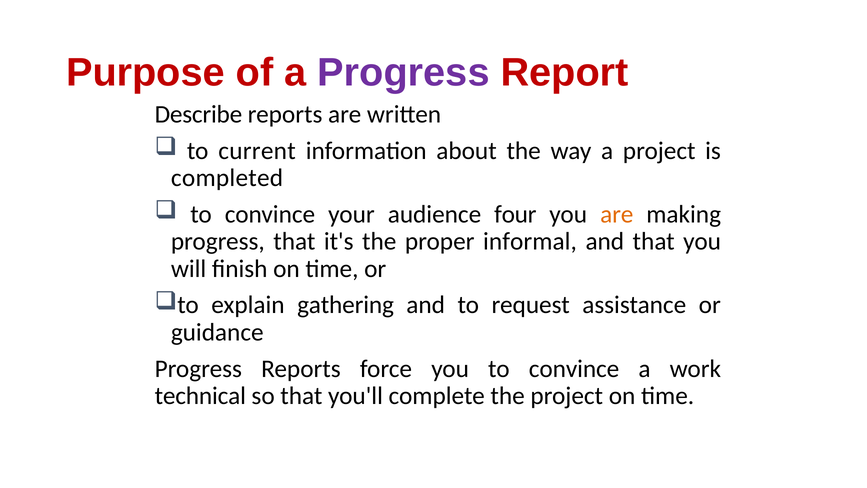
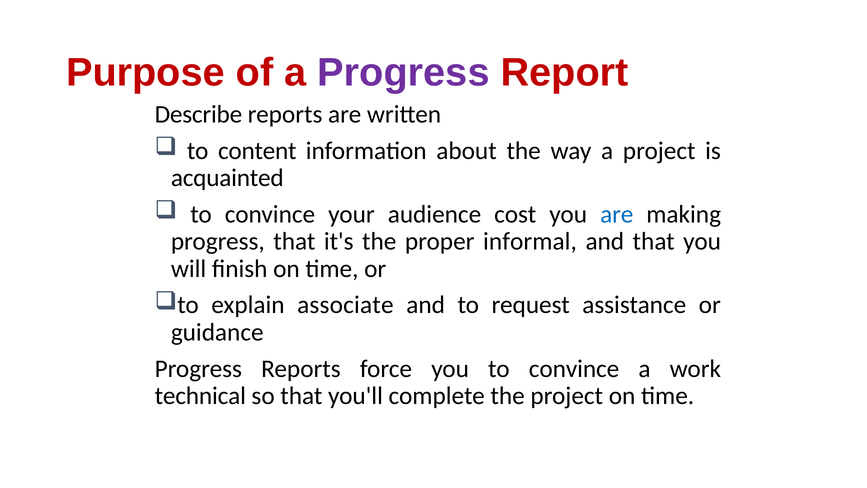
current: current -> content (257, 151)
completed: completed -> acquainted (227, 178)
four: four -> cost (515, 214)
are colour: orange -> blue (617, 214)
gathering: gathering -> associate (345, 305)
